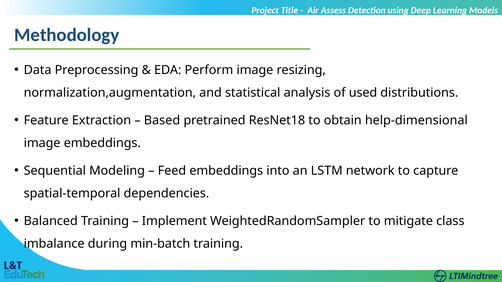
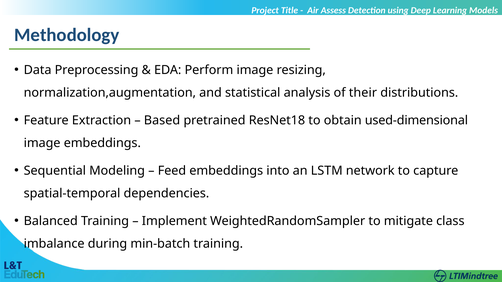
used: used -> their (363, 93)
help-dimensional: help-dimensional -> used-dimensional (416, 121)
